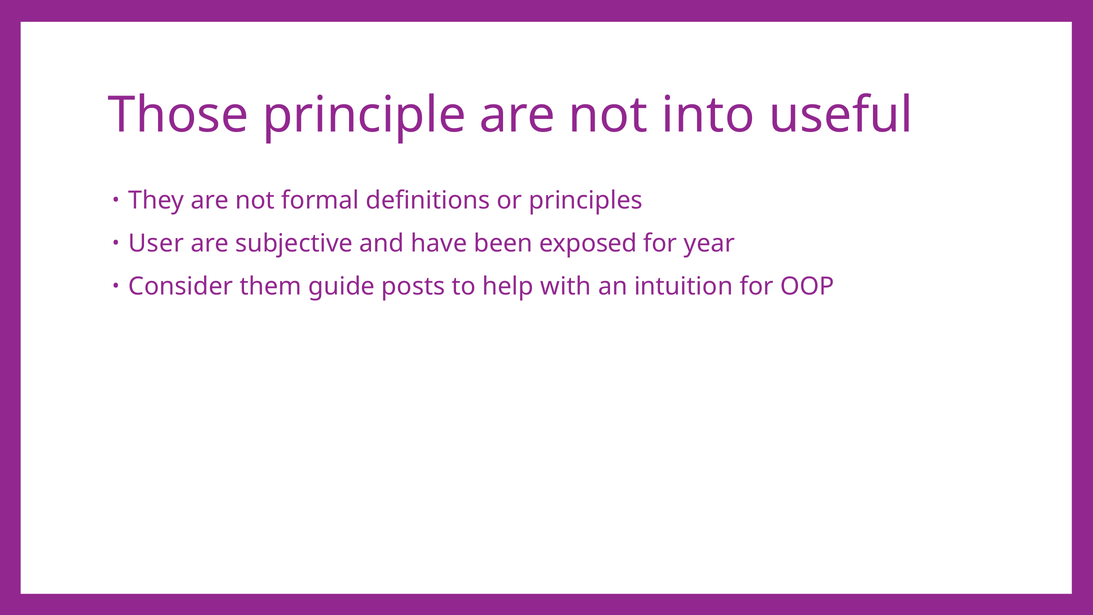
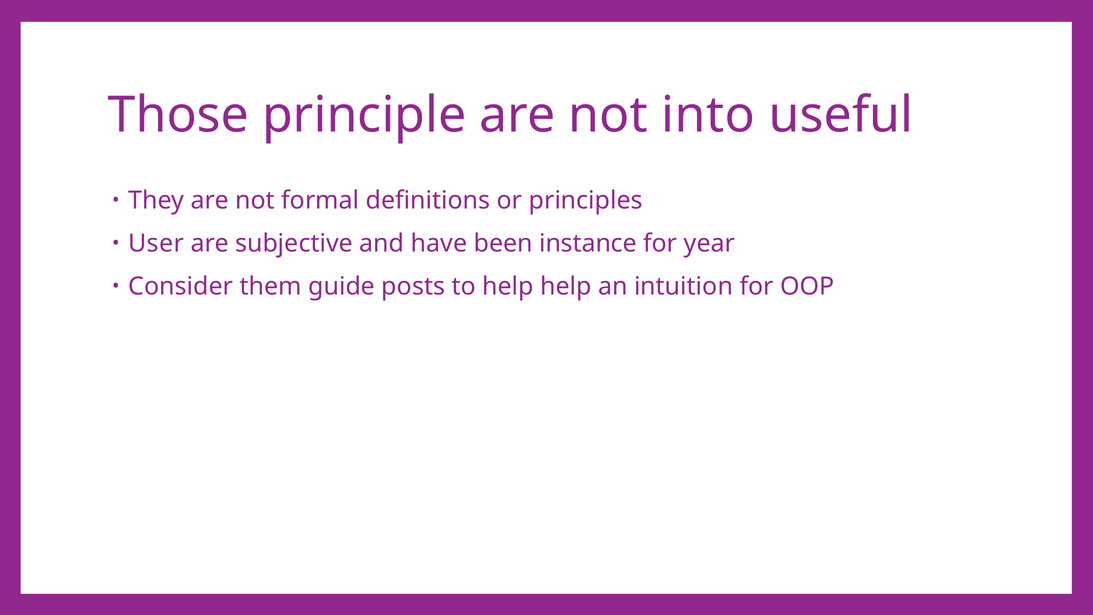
exposed: exposed -> instance (588, 244)
help with: with -> help (566, 287)
